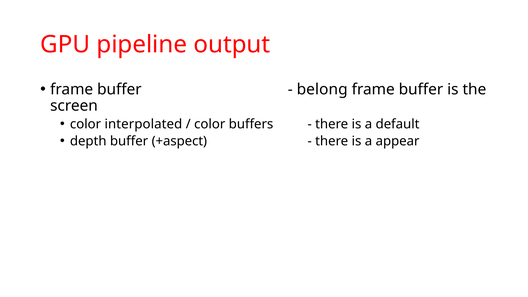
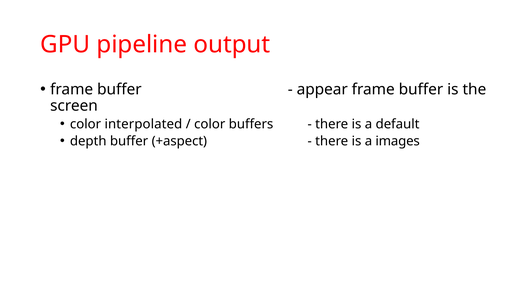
belong: belong -> appear (322, 89)
appear: appear -> images (398, 141)
